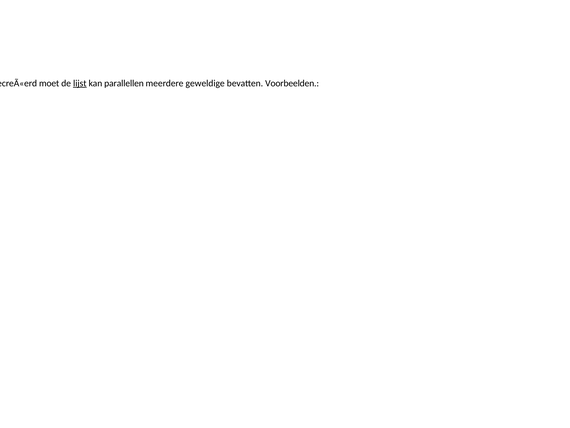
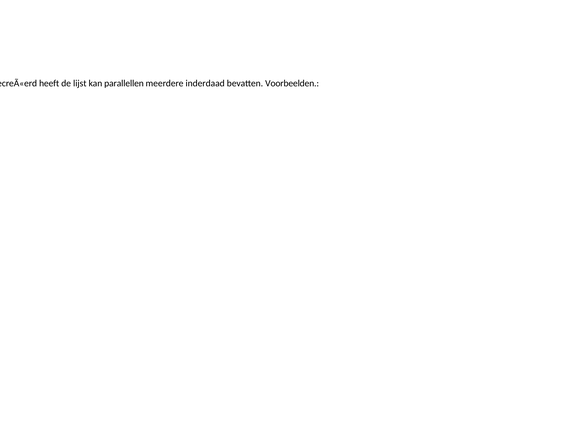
moet: moet -> heeft (49, 83)
lijst underline: present -> none (80, 83)
geweldige: geweldige -> inderdaad (205, 83)
